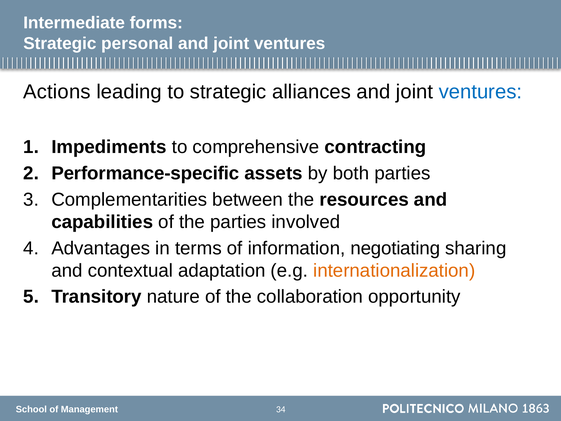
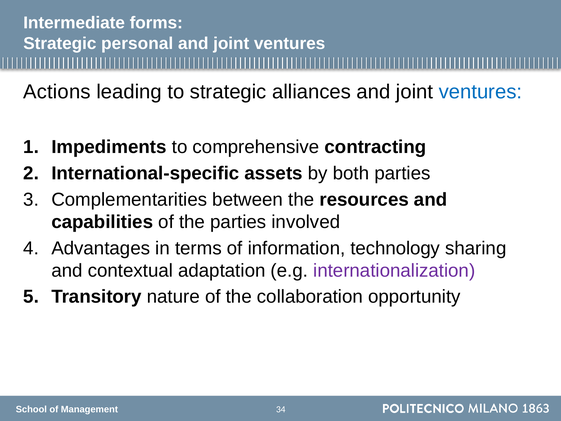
Performance-specific: Performance-specific -> International-specific (145, 173)
negotiating: negotiating -> technology (395, 248)
internationalization colour: orange -> purple (394, 270)
